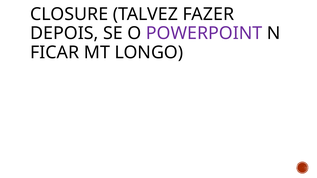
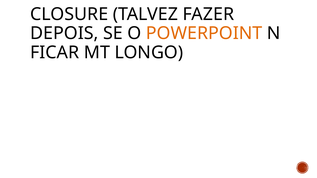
POWERPOINT colour: purple -> orange (204, 33)
